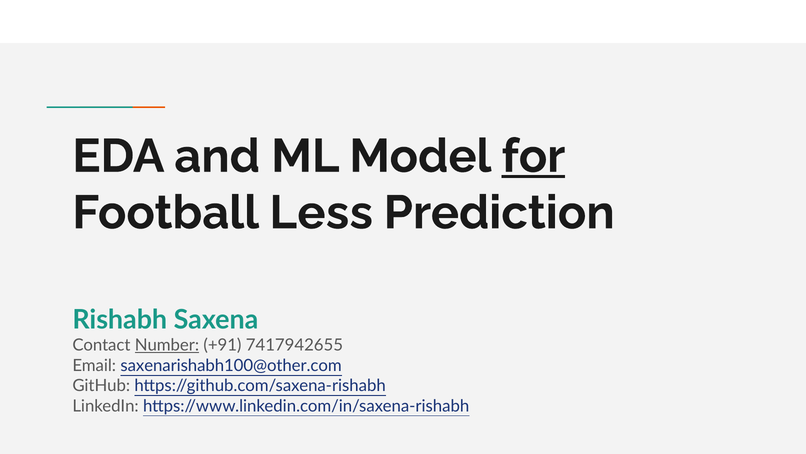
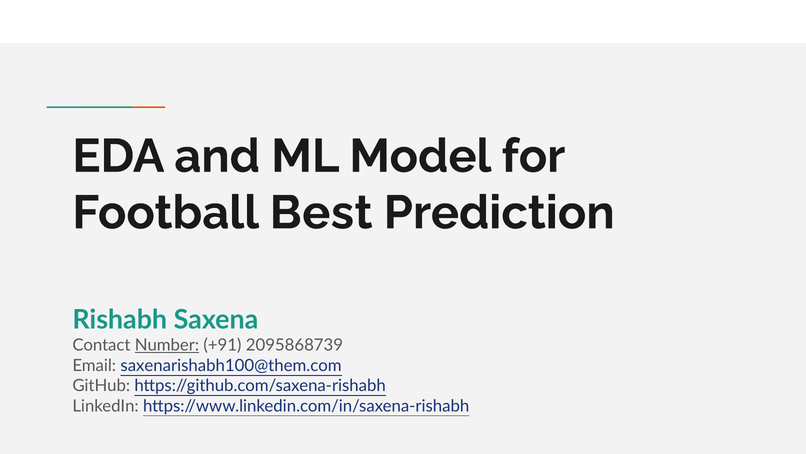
for underline: present -> none (533, 156)
Less: Less -> Best (321, 213)
7417942655: 7417942655 -> 2095868739 (294, 345)
saxenarishabh100@other.com: saxenarishabh100@other.com -> saxenarishabh100@them.com (231, 365)
